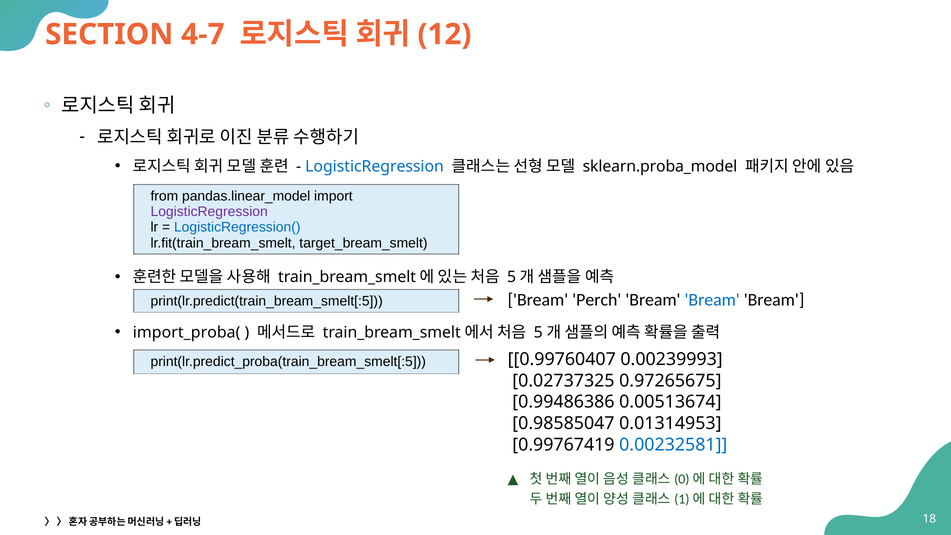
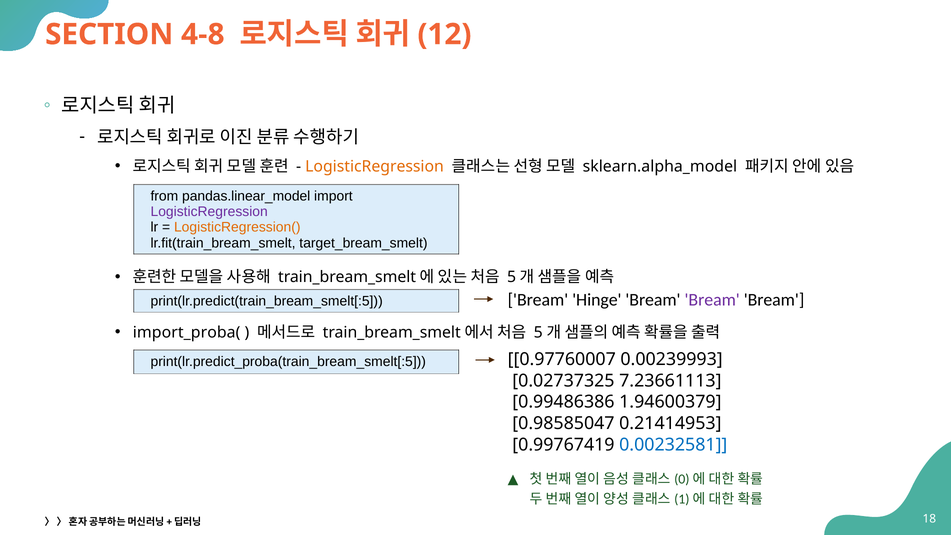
4-7: 4-7 -> 4-8 (203, 34)
LogisticRegression colour: blue -> orange (375, 166)
sklearn.proba_model: sklearn.proba_model -> sklearn.alpha_model (660, 166)
LogisticRegression( colour: blue -> orange (237, 227)
Perch: Perch -> Hinge (597, 300)
Bream colour: blue -> purple (712, 300)
0.99760407: 0.99760407 -> 0.97760007 (562, 359)
0.97265675: 0.97265675 -> 7.23661113 (670, 381)
0.00513674: 0.00513674 -> 1.94600379 (670, 402)
0.01314953: 0.01314953 -> 0.21414953 (670, 423)
